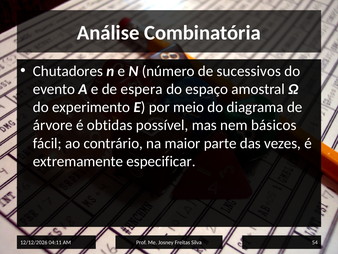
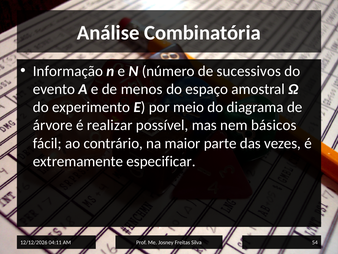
Chutadores: Chutadores -> Informação (68, 71)
espera: espera -> menos (142, 89)
obtidas: obtidas -> realizar (110, 125)
